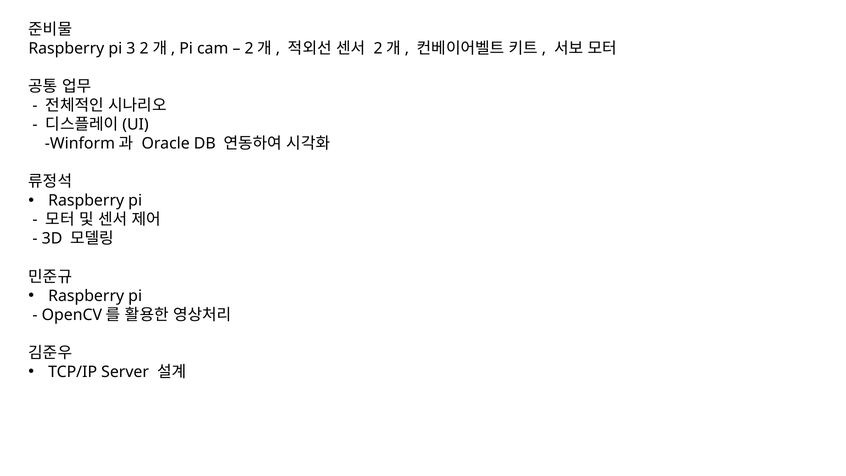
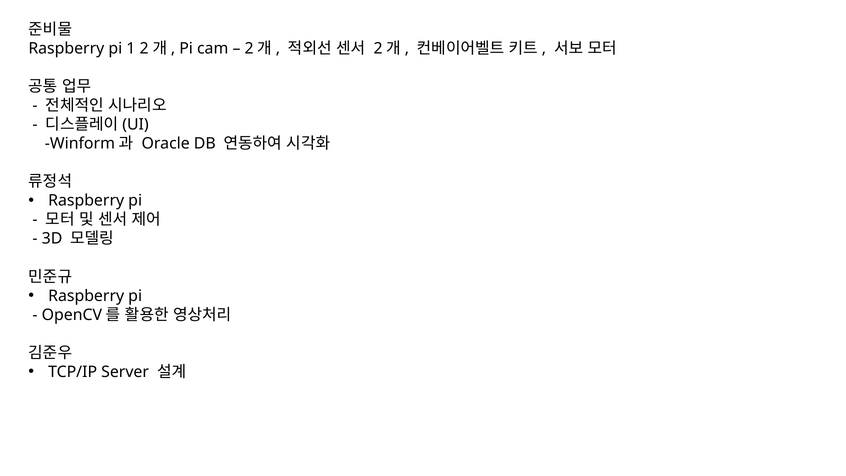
3: 3 -> 1 (131, 48)
